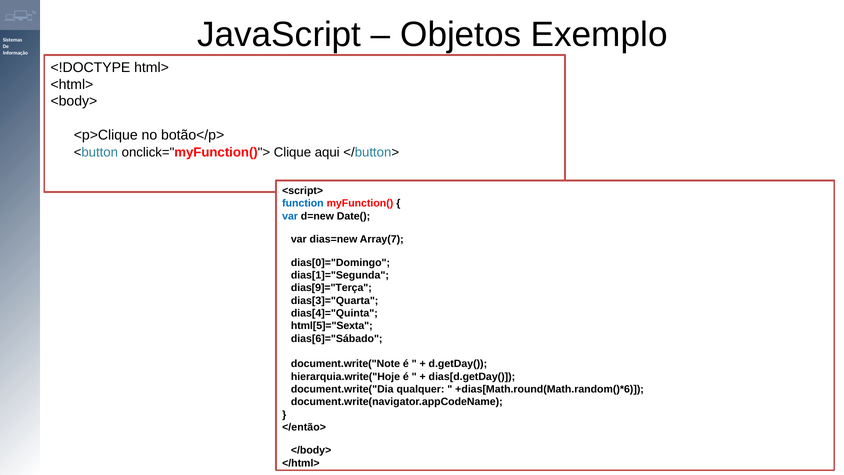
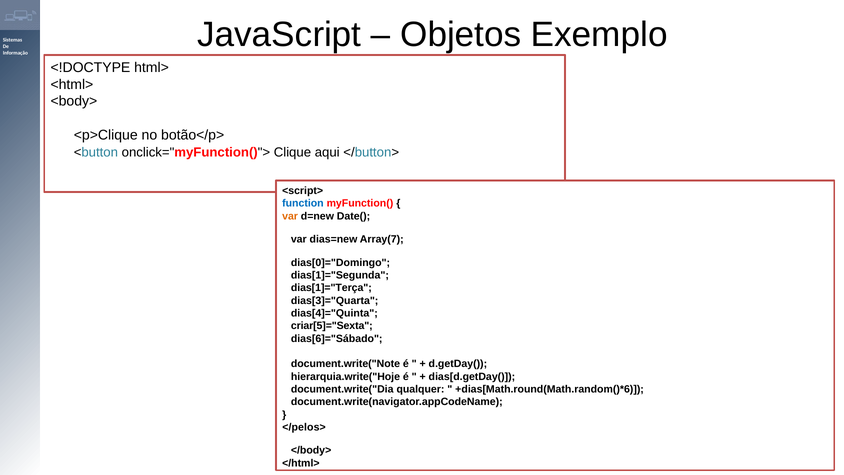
var colour: blue -> orange (290, 216)
dias[9]="Terça: dias[9]="Terça -> dias[1]="Terça (331, 288)
html[5]="Sexta: html[5]="Sexta -> criar[5]="Sexta (332, 326)
</então>: </então> -> </pelos> (304, 427)
